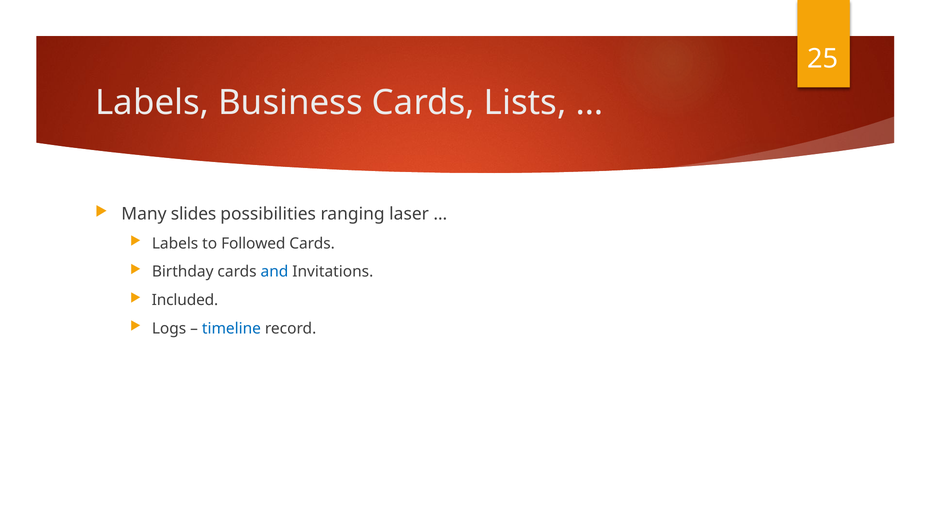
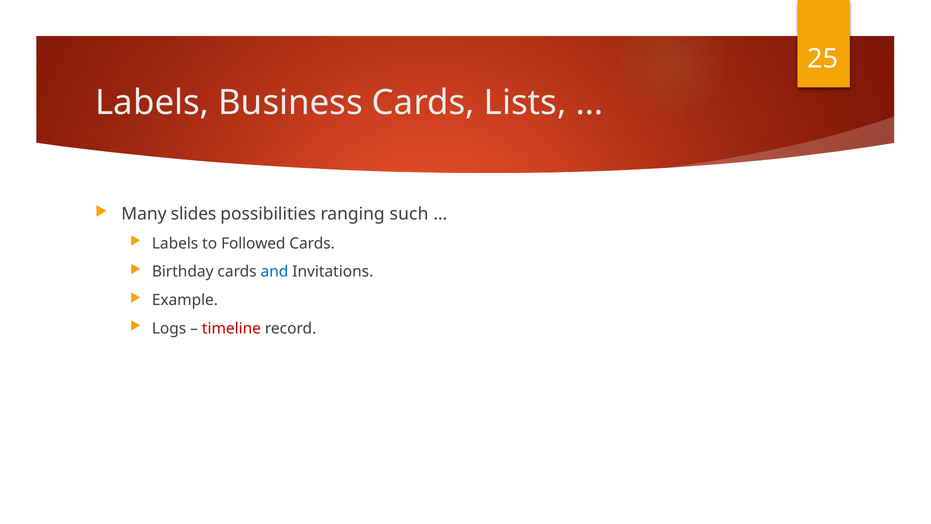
laser: laser -> such (409, 214)
Included: Included -> Example (185, 300)
timeline colour: blue -> red (231, 328)
